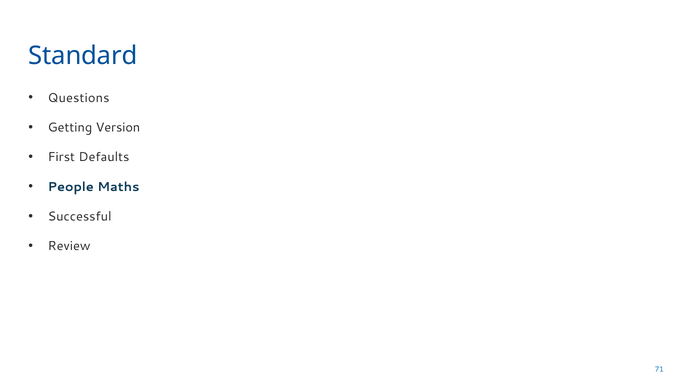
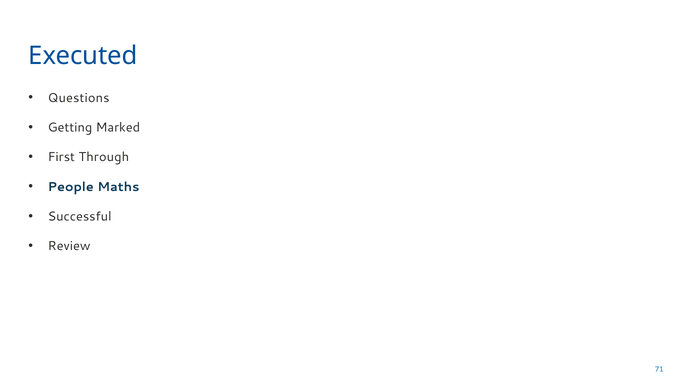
Standard: Standard -> Executed (83, 56)
Version: Version -> Marked (118, 128)
Defaults: Defaults -> Through (104, 157)
